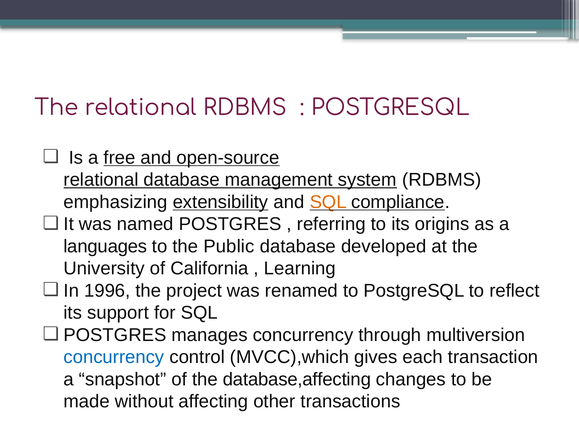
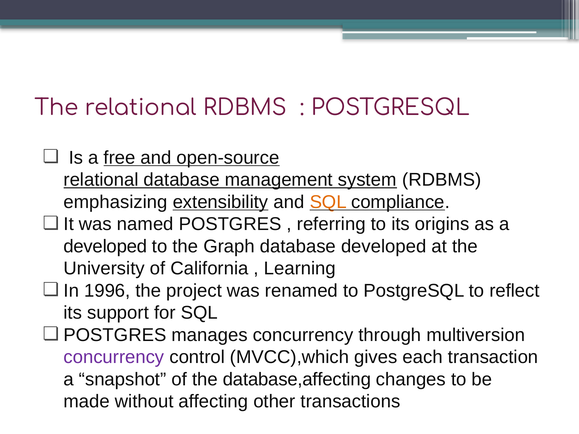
languages: languages -> developed (105, 246)
Public: Public -> Graph (229, 246)
concurrency colour: blue -> purple (114, 357)
